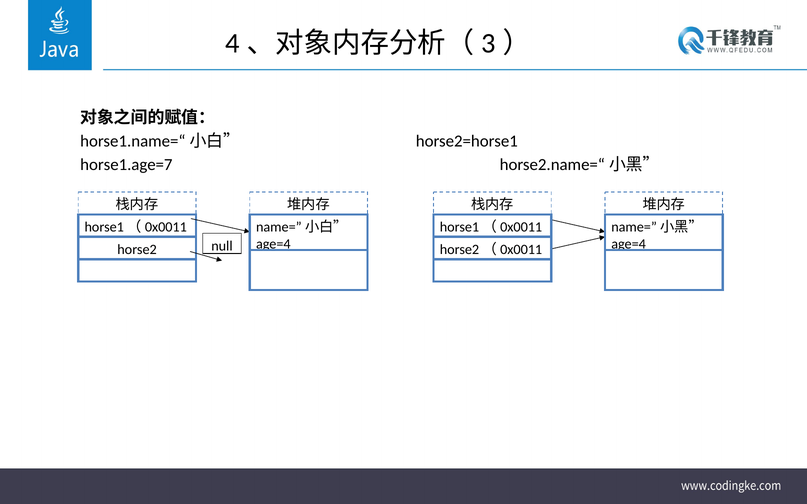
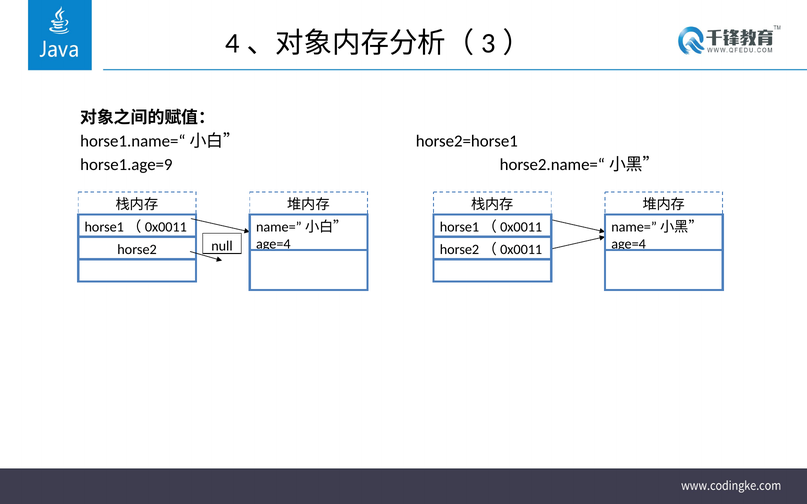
horse1.age=7: horse1.age=7 -> horse1.age=9 (126, 165)
